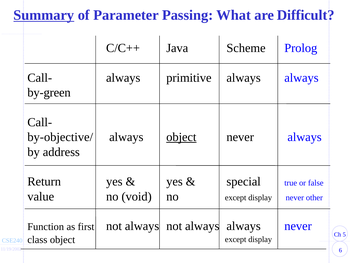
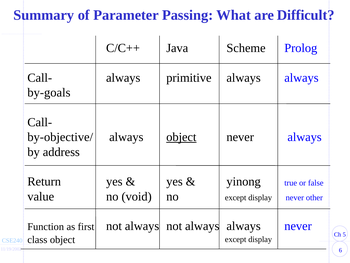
Summary underline: present -> none (44, 15)
by-green: by-green -> by-goals (49, 92)
special: special -> yinong (244, 181)
